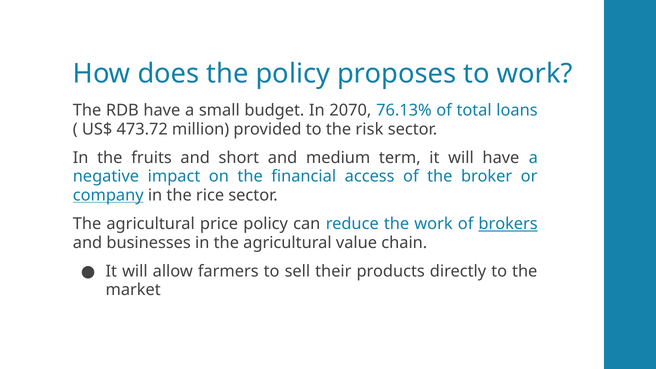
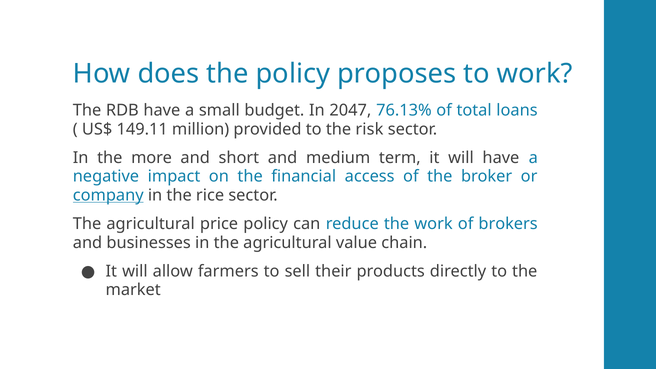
2070: 2070 -> 2047 (350, 110)
473.72: 473.72 -> 149.11 (142, 129)
fruits: fruits -> more (152, 158)
brokers underline: present -> none (508, 224)
